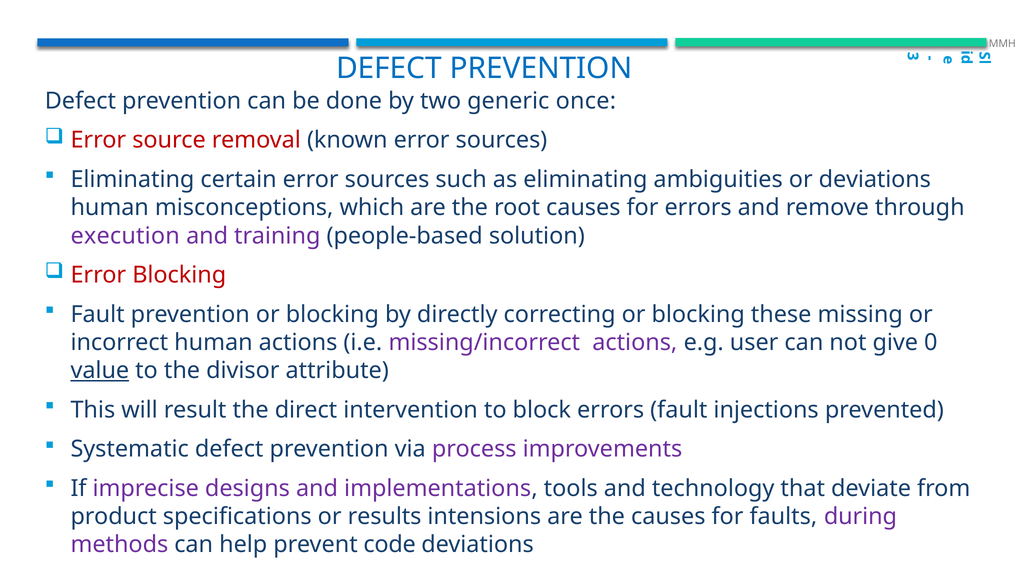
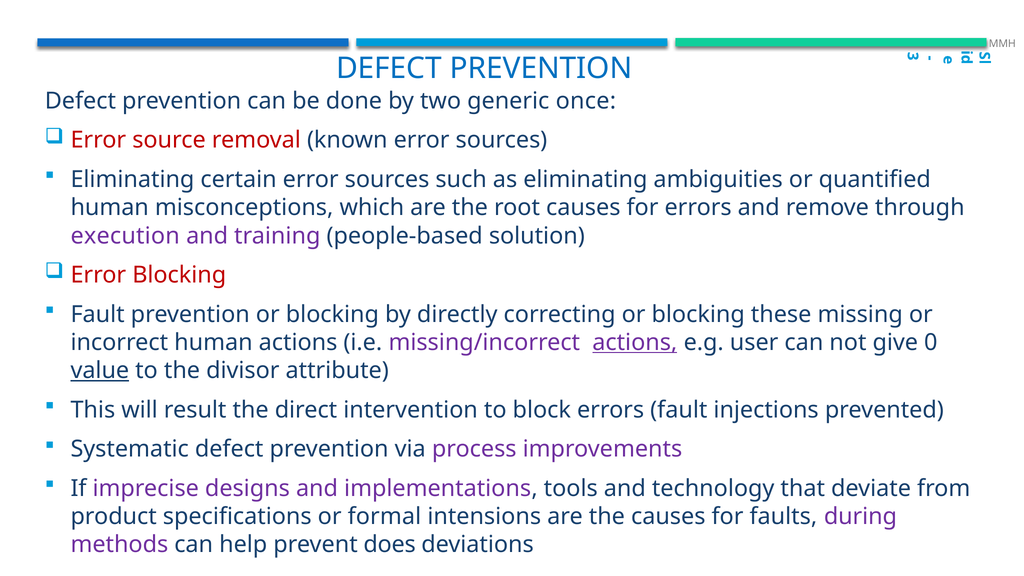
or deviations: deviations -> quantified (875, 179)
actions underline: none -> present (635, 342)
results: results -> formal (384, 516)
code: code -> does (390, 545)
